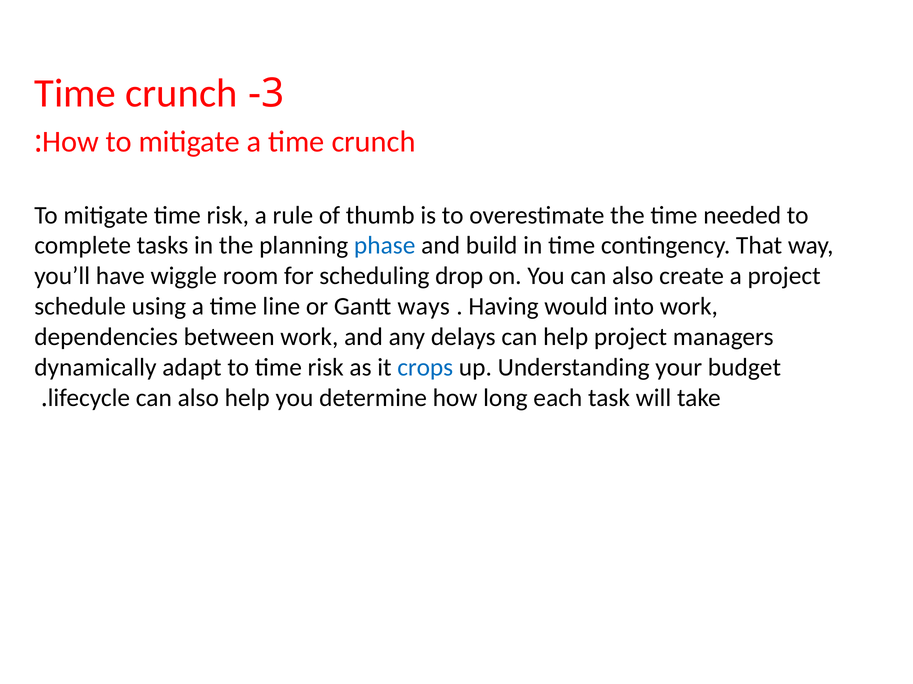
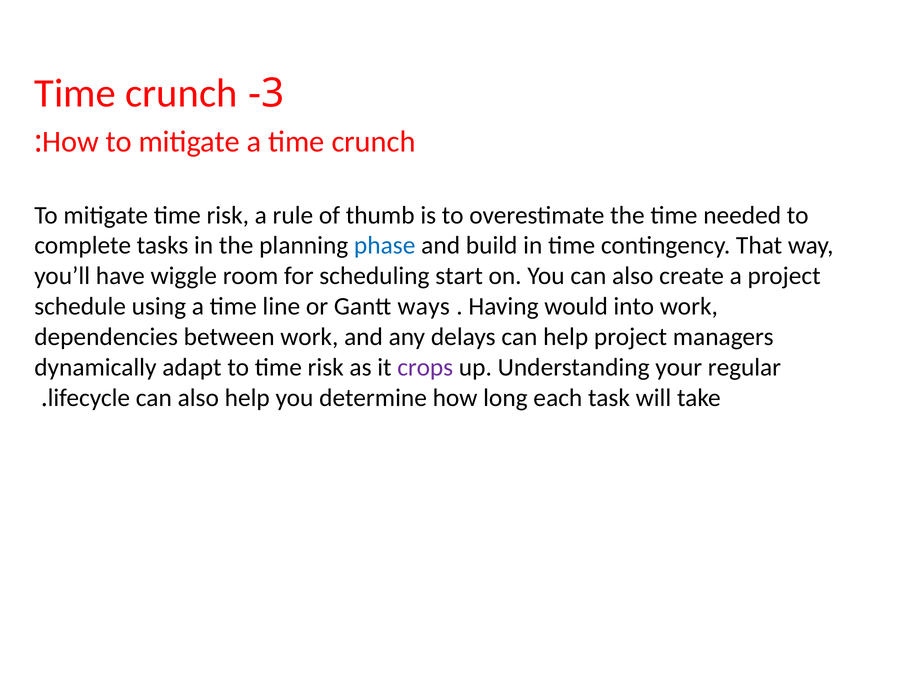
drop: drop -> start (459, 276)
crops colour: blue -> purple (425, 368)
budget: budget -> regular (744, 368)
